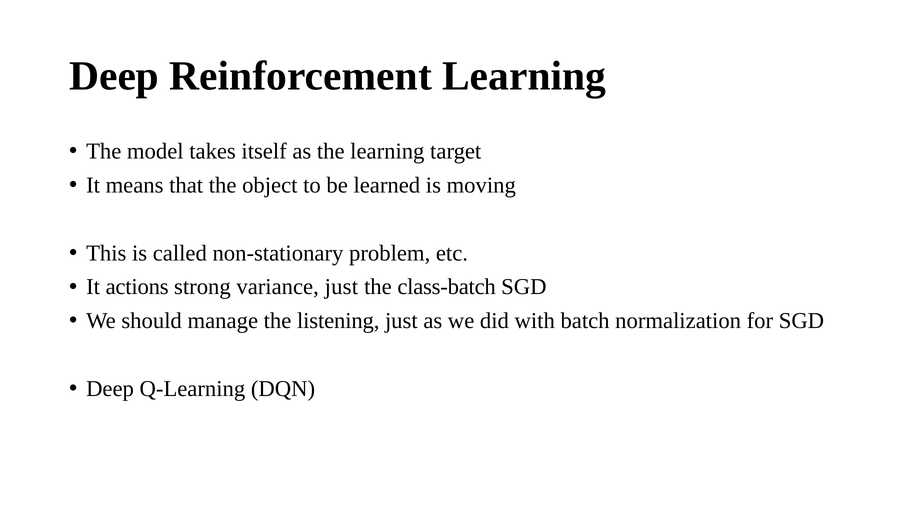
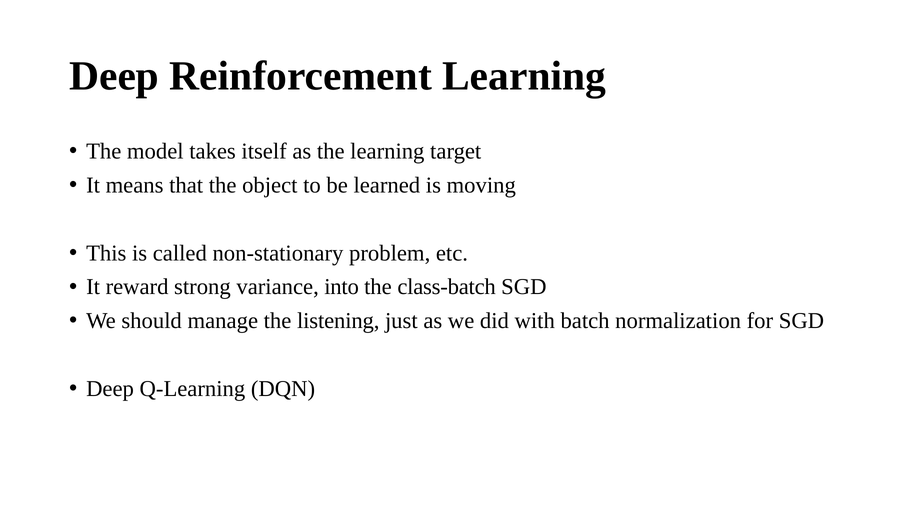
actions: actions -> reward (137, 287)
variance just: just -> into (342, 287)
